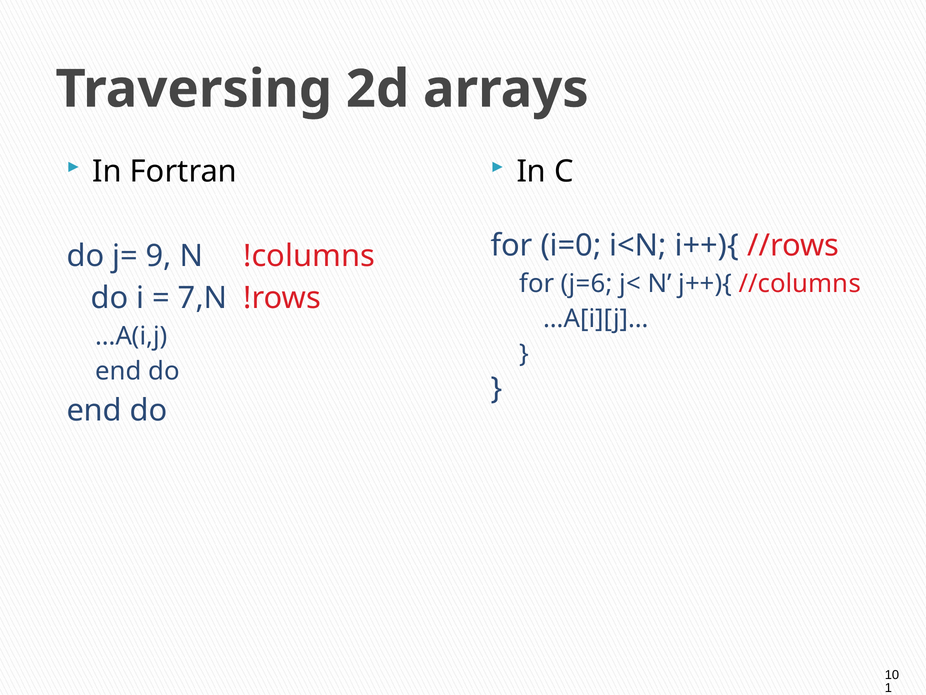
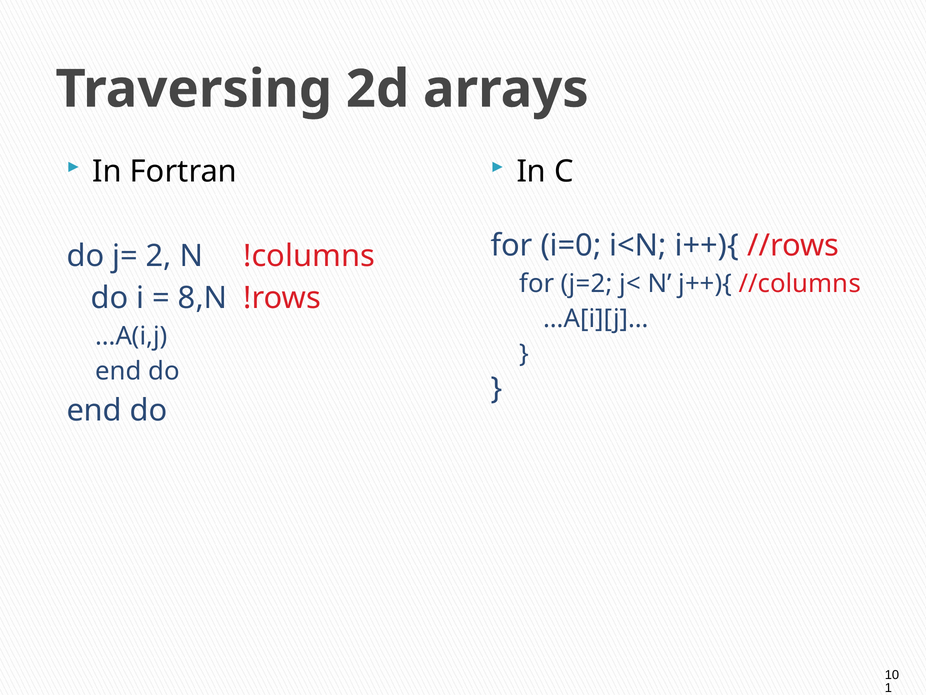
9: 9 -> 2 (159, 256)
j=6: j=6 -> j=2 (587, 283)
7,N: 7,N -> 8,N (203, 298)
